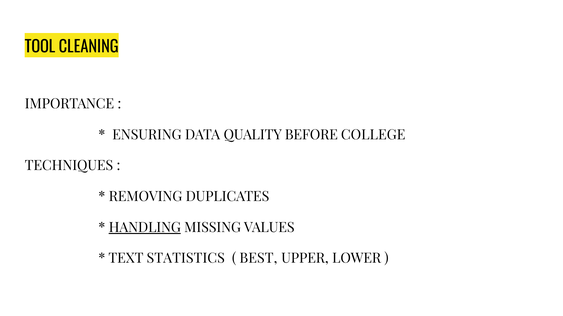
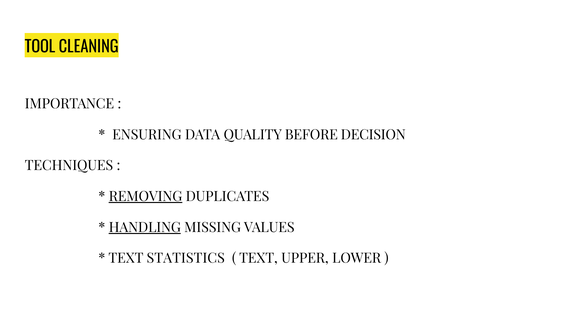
COLLEGE: COLLEGE -> DECISION (373, 135)
REMOVING underline: none -> present (146, 197)
BEST: BEST -> TEXT (258, 259)
